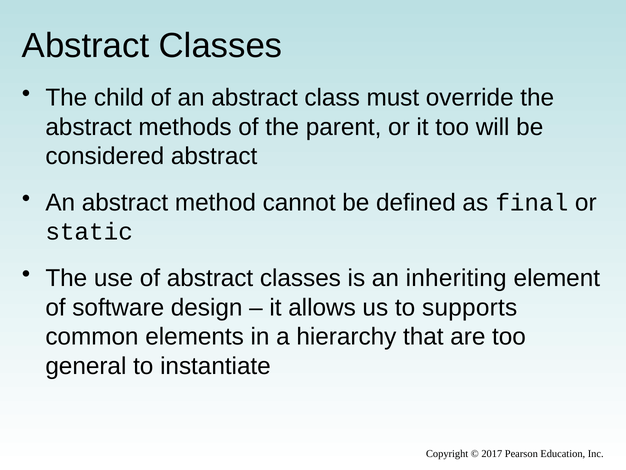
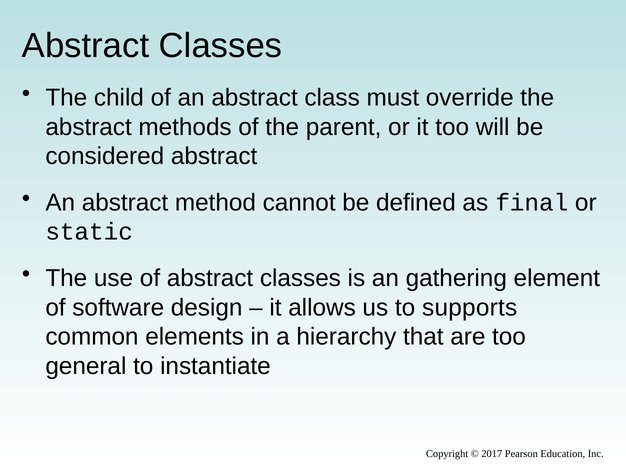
inheriting: inheriting -> gathering (456, 278)
